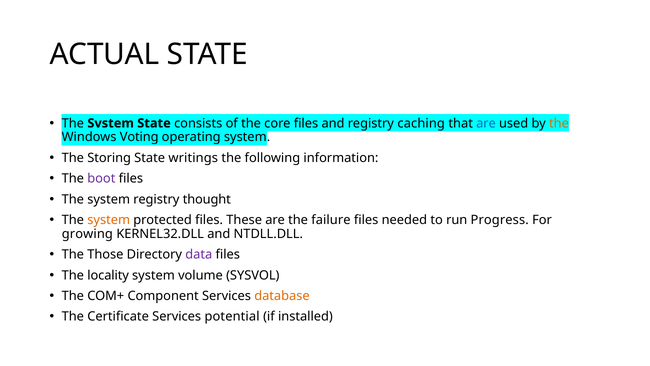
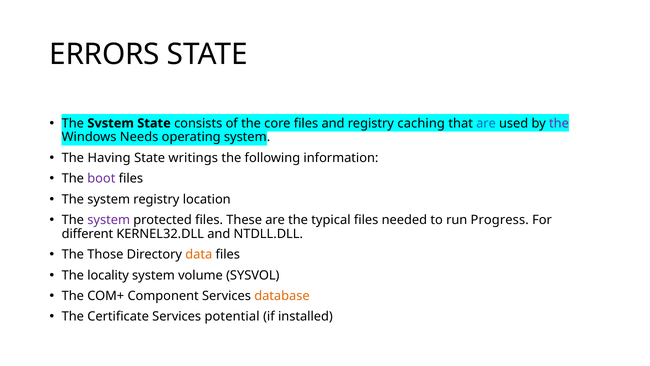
ACTUAL: ACTUAL -> ERRORS (105, 55)
the colour: orange -> purple (559, 123)
Voting: Voting -> Needs (139, 137)
Storing: Storing -> Having (109, 158)
thought: thought -> location (207, 199)
system colour: orange -> purple (109, 220)
failure: failure -> typical (331, 220)
growing: growing -> different (87, 234)
data colour: purple -> orange (199, 254)
